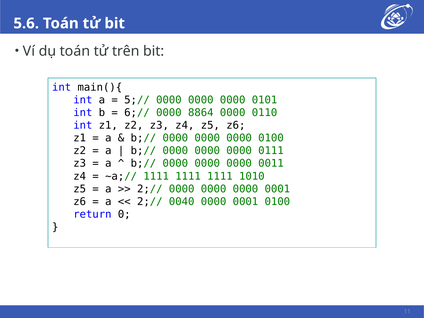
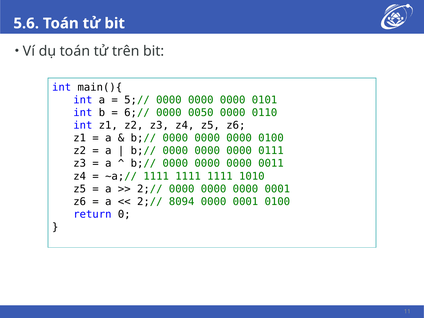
8864: 8864 -> 0050 (201, 113)
0040: 0040 -> 8094 (182, 202)
